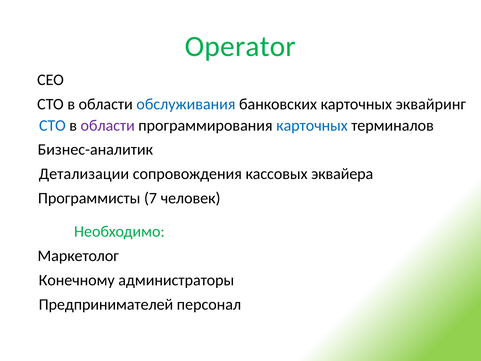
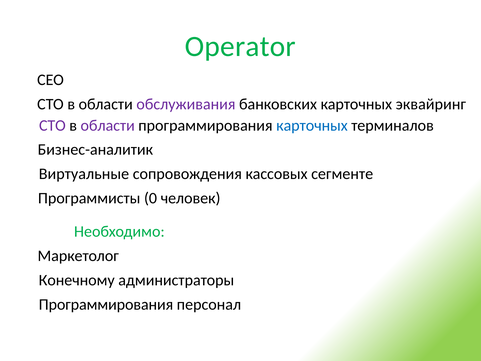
обслуживания colour: blue -> purple (186, 104)
CTO colour: blue -> purple (52, 125)
Детализации: Детализации -> Виртуальные (84, 174)
эквайера: эквайера -> сегменте (342, 174)
7: 7 -> 0 (151, 198)
Предпринимателей: Предпринимателей -> Программирования (106, 304)
